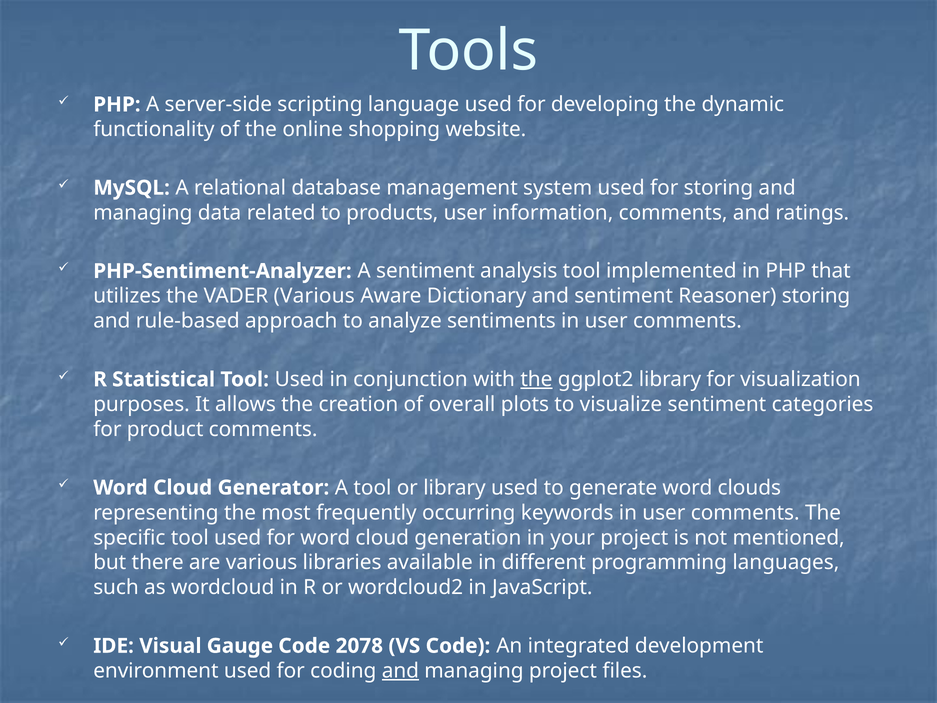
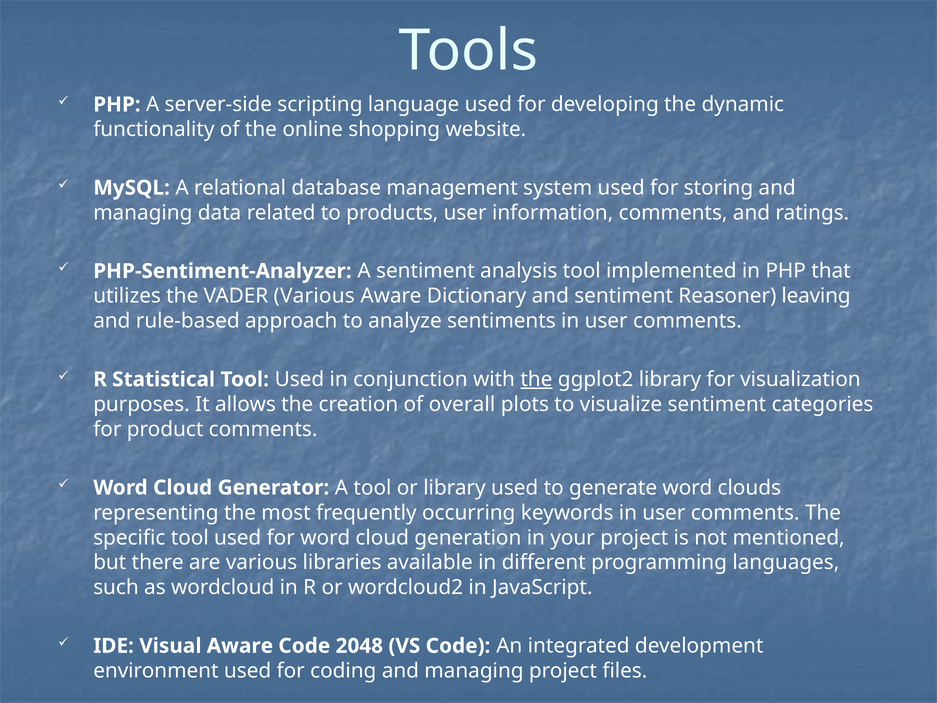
Reasoner storing: storing -> leaving (816, 296)
Visual Gauge: Gauge -> Aware (240, 646)
2078: 2078 -> 2048 (359, 646)
and underline: present -> none (400, 671)
